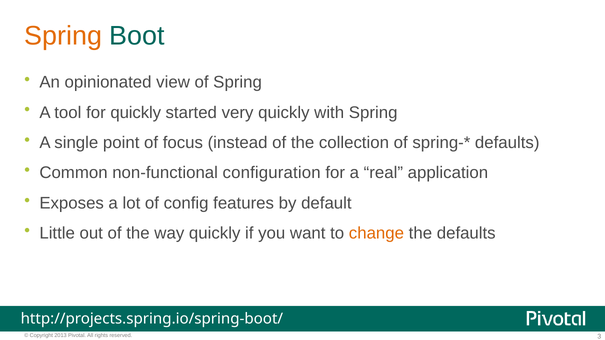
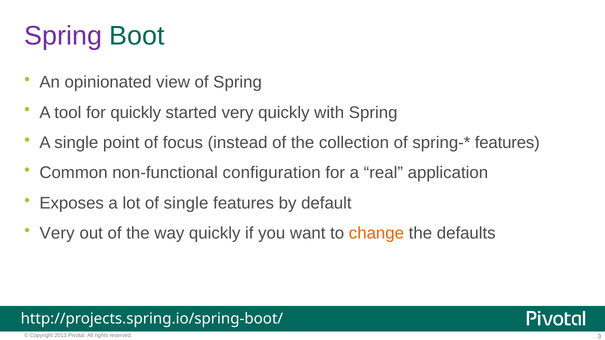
Spring colour: orange -> purple (63, 36)
defaults: defaults -> features (507, 143)
of config: config -> single (186, 203)
Little: Little -> Very (57, 234)
